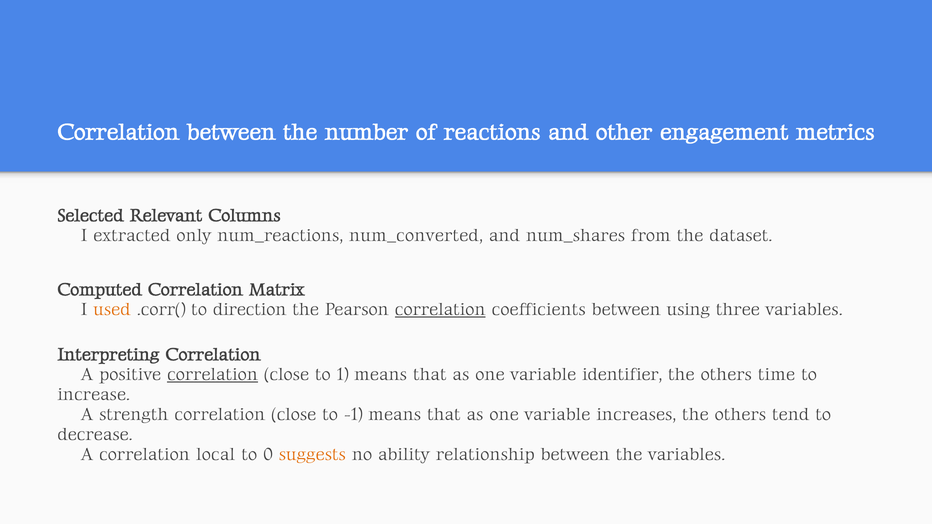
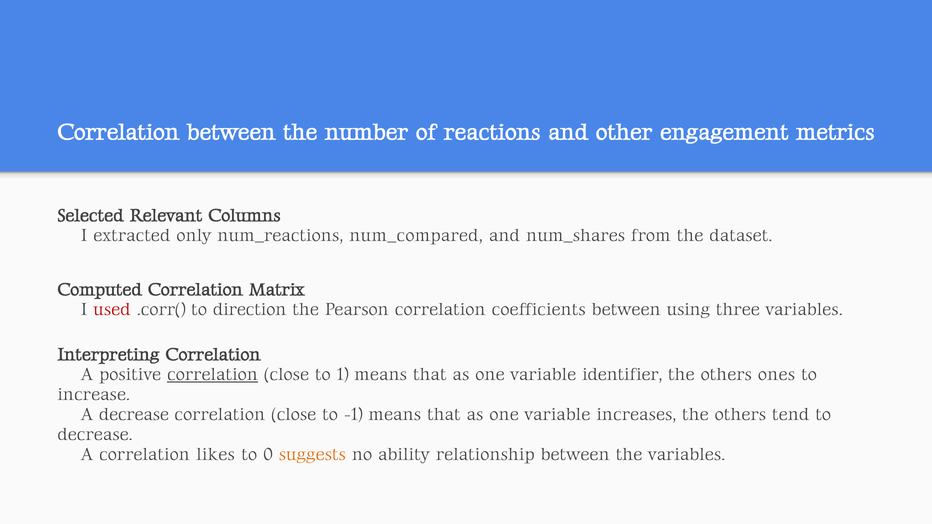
num_converted: num_converted -> num_compared (416, 235)
used colour: orange -> red (112, 309)
correlation underline: present -> none (440, 309)
time: time -> ones (777, 374)
A strength: strength -> decrease (134, 414)
local: local -> likes (216, 454)
